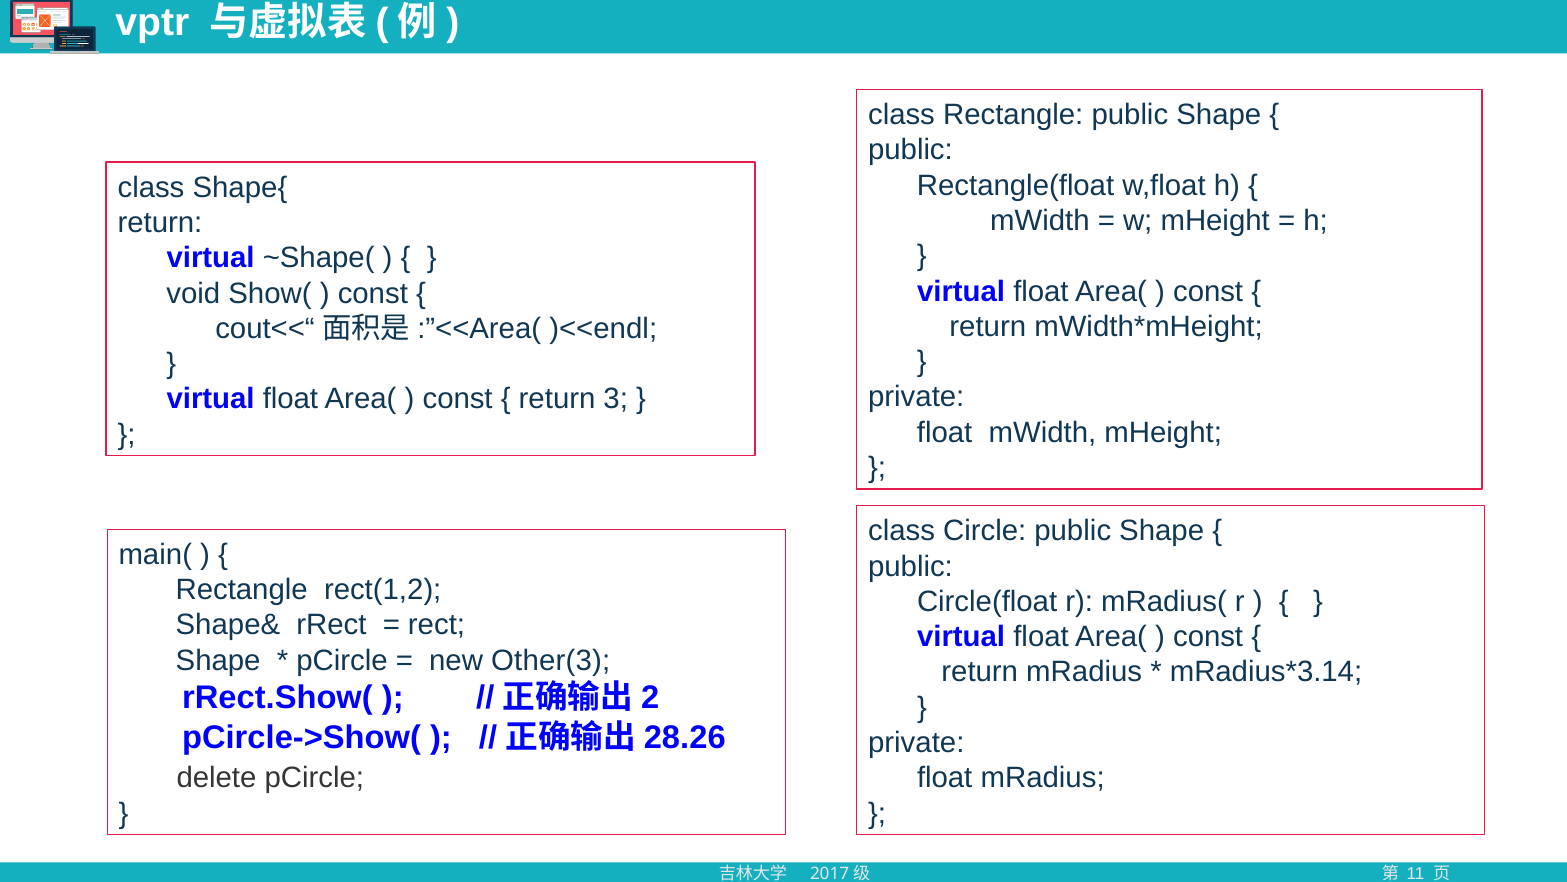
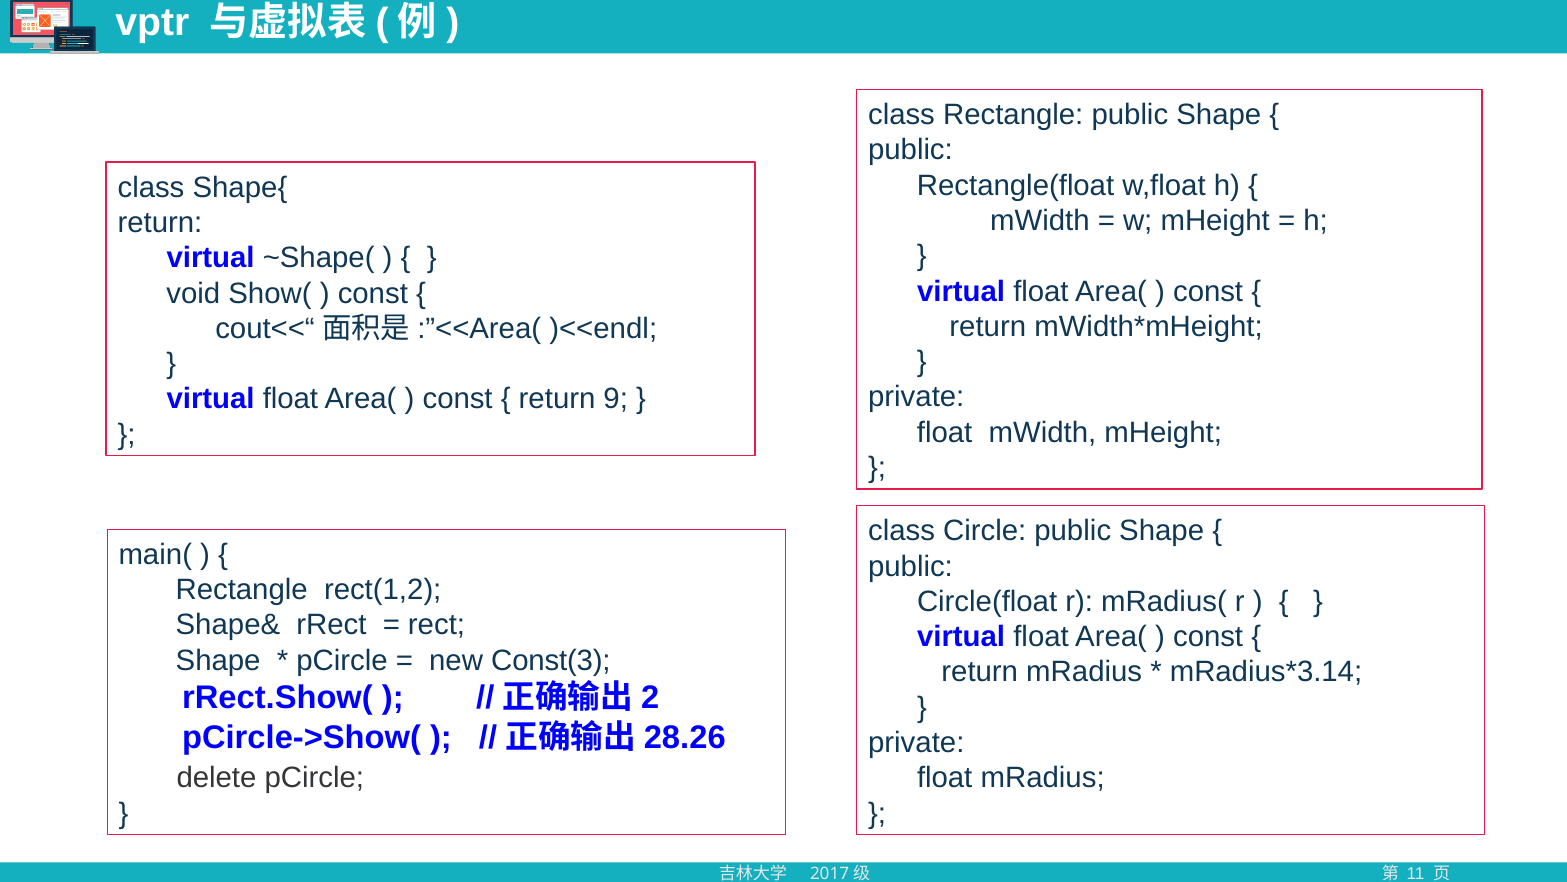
3: 3 -> 9 (616, 399)
Other(3: Other(3 -> Const(3 (551, 660)
